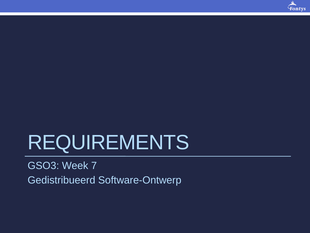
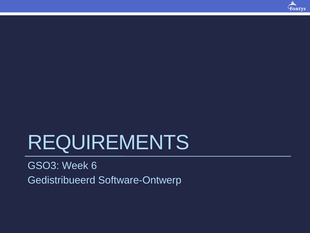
7: 7 -> 6 (94, 165)
